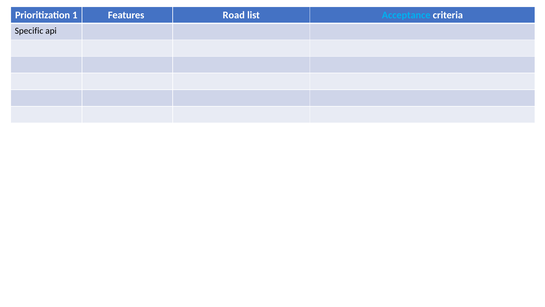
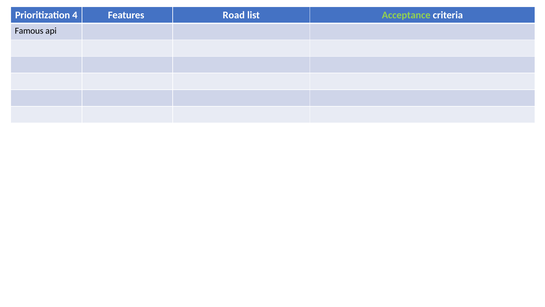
1: 1 -> 4 (75, 15)
Acceptance colour: light blue -> light green (406, 15)
Specific: Specific -> Famous (29, 31)
